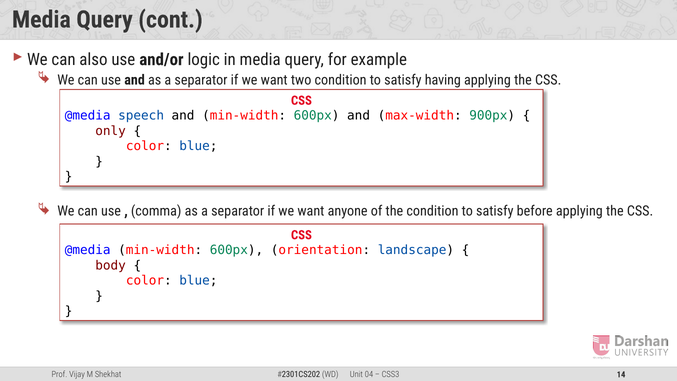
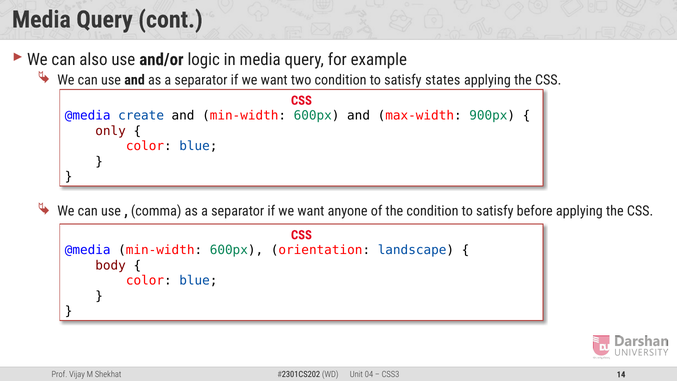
having: having -> states (443, 80)
speech: speech -> create (141, 116)
